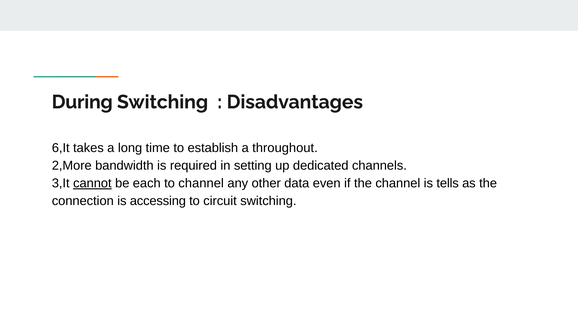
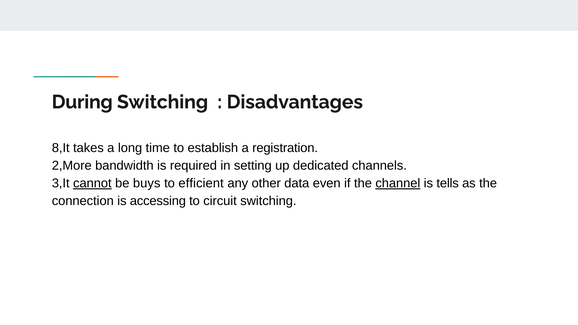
6,It: 6,It -> 8,It (61, 148)
throughout: throughout -> registration (285, 148)
each: each -> buys (147, 183)
to channel: channel -> efficient (201, 183)
channel underline: none -> present (398, 183)
